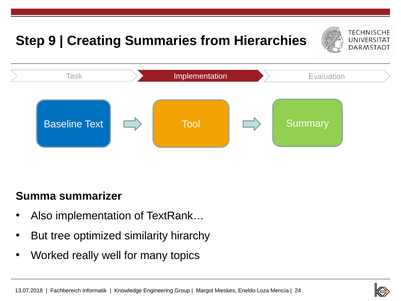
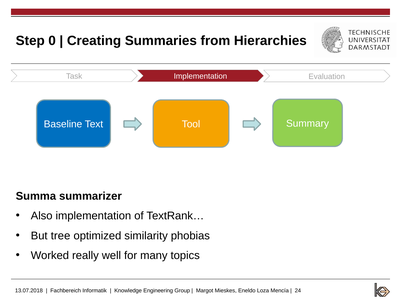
9: 9 -> 0 (52, 41)
hirarchy: hirarchy -> phobias (190, 236)
